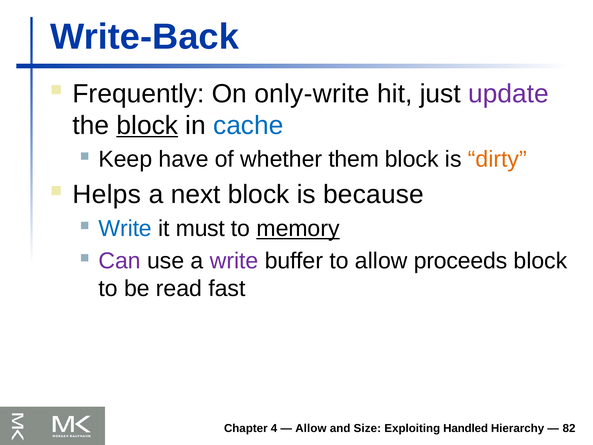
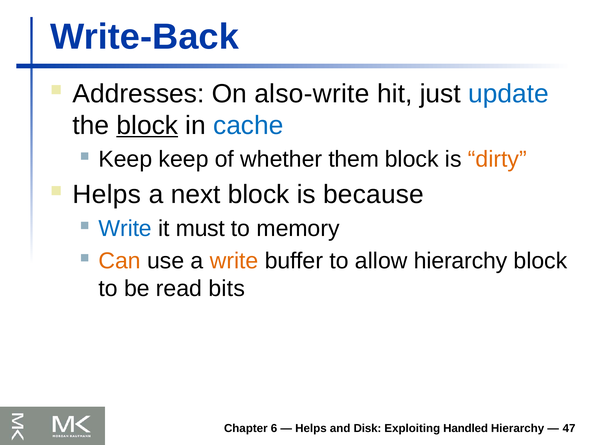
Frequently: Frequently -> Addresses (138, 94)
only-write: only-write -> also-write (312, 94)
update colour: purple -> blue (508, 94)
Keep have: have -> keep (184, 159)
memory underline: present -> none (298, 229)
Can colour: purple -> orange (120, 261)
write colour: purple -> orange (234, 261)
allow proceeds: proceeds -> hierarchy (461, 261)
fast: fast -> bits (227, 289)
4: 4 -> 6 (274, 428)
Allow: Allow -> Helps (311, 428)
Size: Size -> Disk (367, 428)
82: 82 -> 47 (569, 428)
